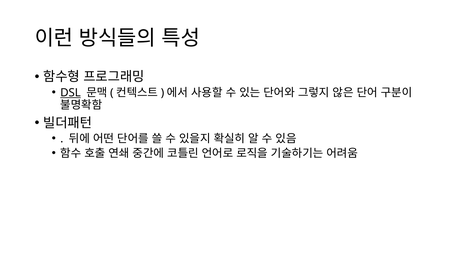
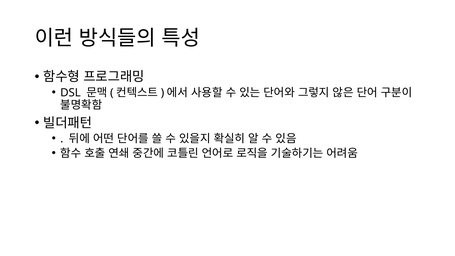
DSL underline: present -> none (71, 93)
